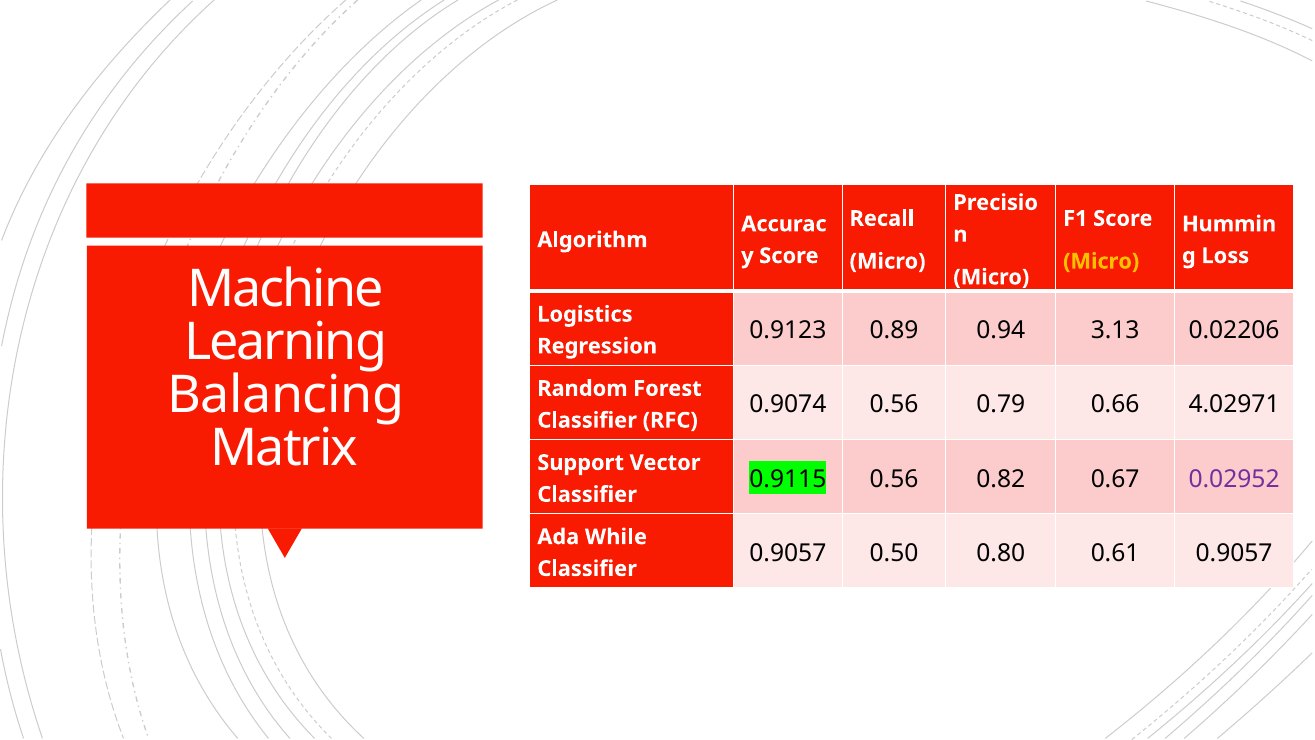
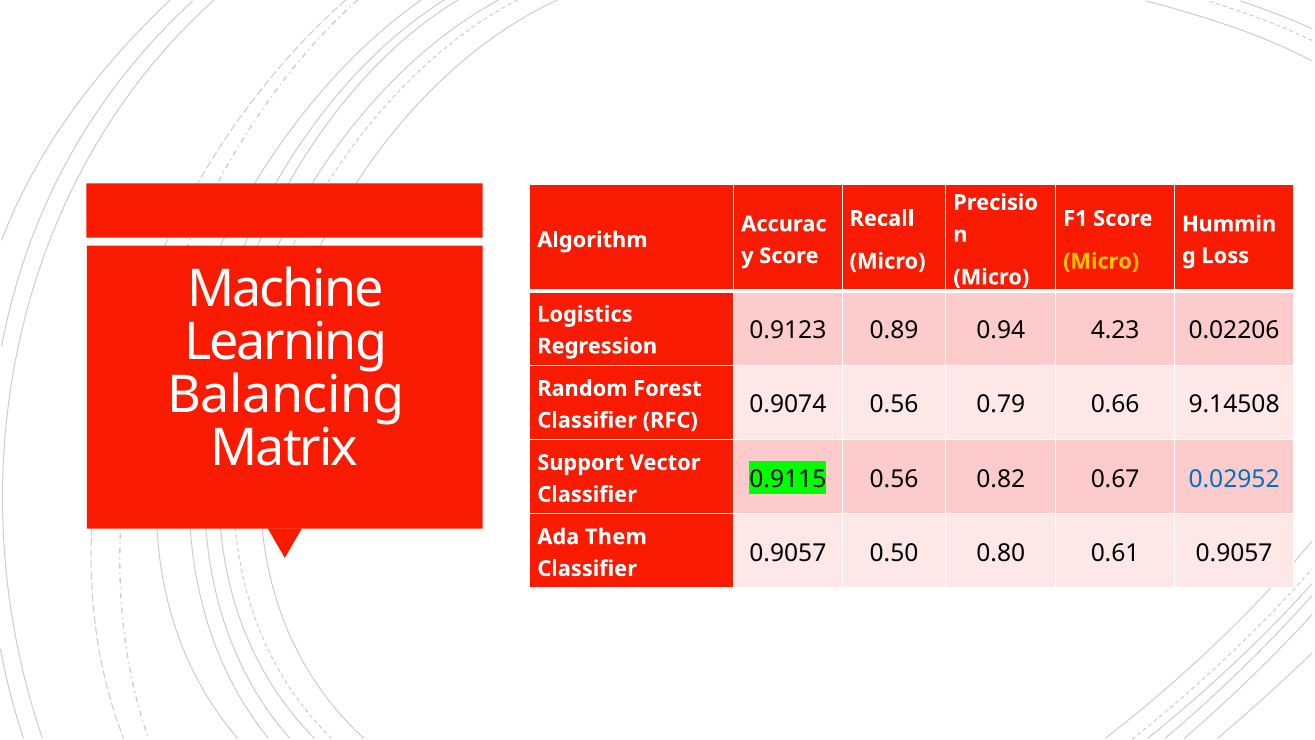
3.13: 3.13 -> 4.23 (1115, 330)
4.02971: 4.02971 -> 9.14508 (1234, 405)
0.02952 colour: purple -> blue (1234, 479)
While: While -> Them (616, 537)
